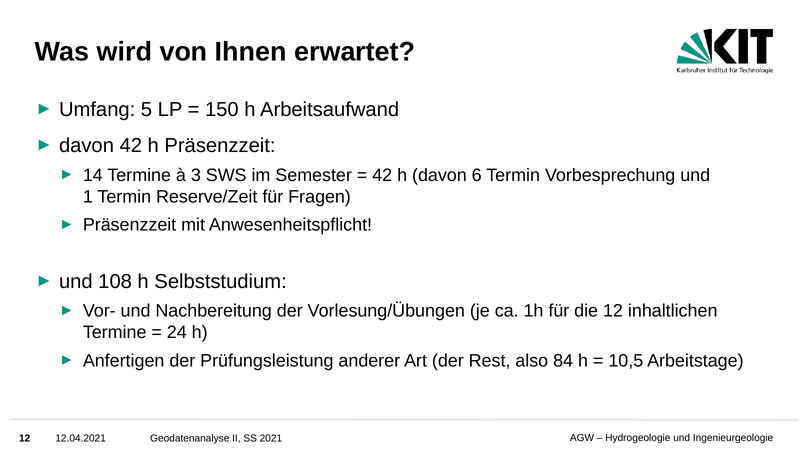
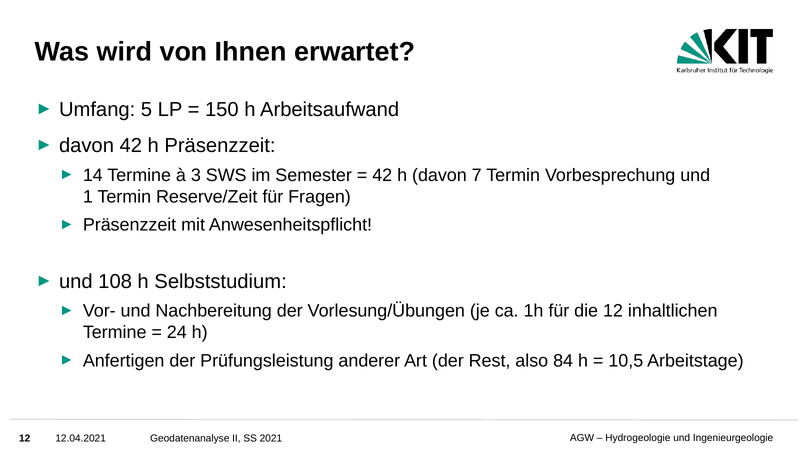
6: 6 -> 7 (477, 175)
